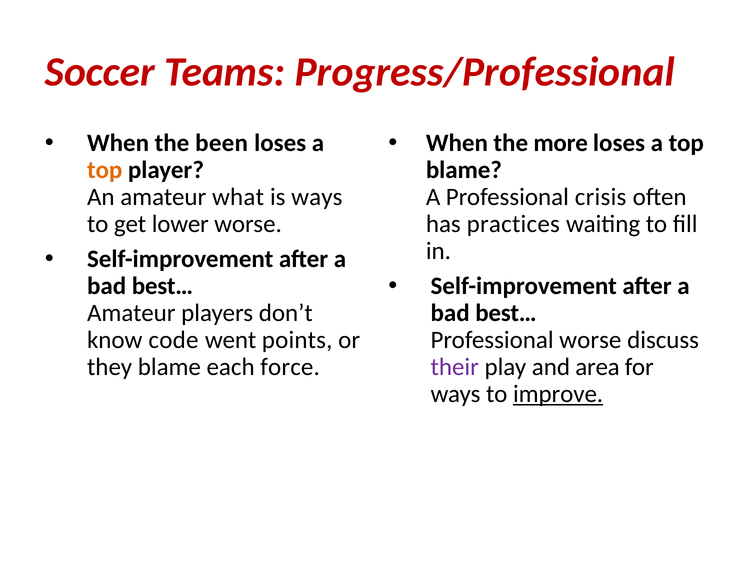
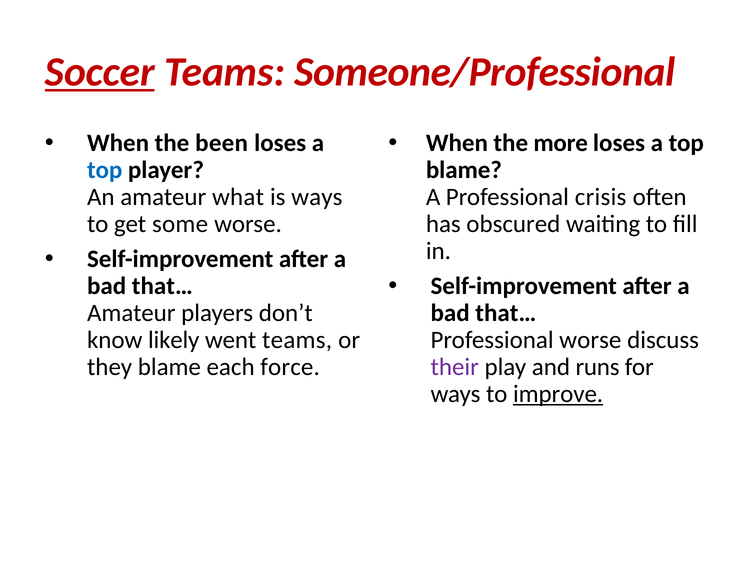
Soccer underline: none -> present (100, 72)
Progress/Professional: Progress/Professional -> Someone/Professional (485, 72)
top colour: orange -> blue (105, 170)
lower: lower -> some (180, 224)
practices: practices -> obscured (513, 224)
best…: best… -> that… (162, 286)
best…: best… -> that… (506, 313)
code: code -> likely (174, 340)
went points: points -> teams (297, 340)
area: area -> runs (598, 367)
